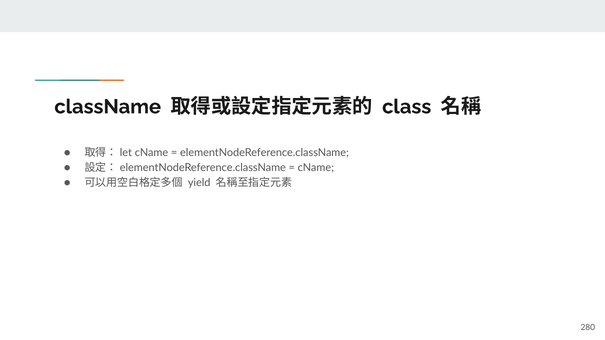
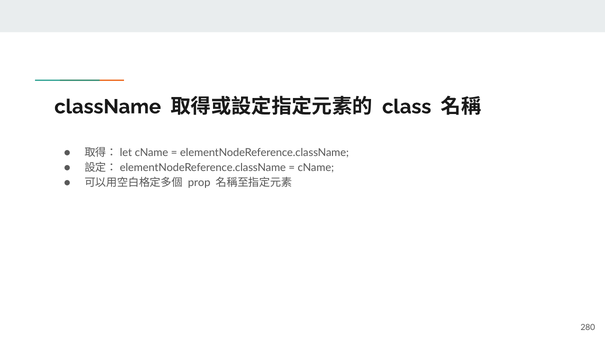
yield: yield -> prop (199, 183)
